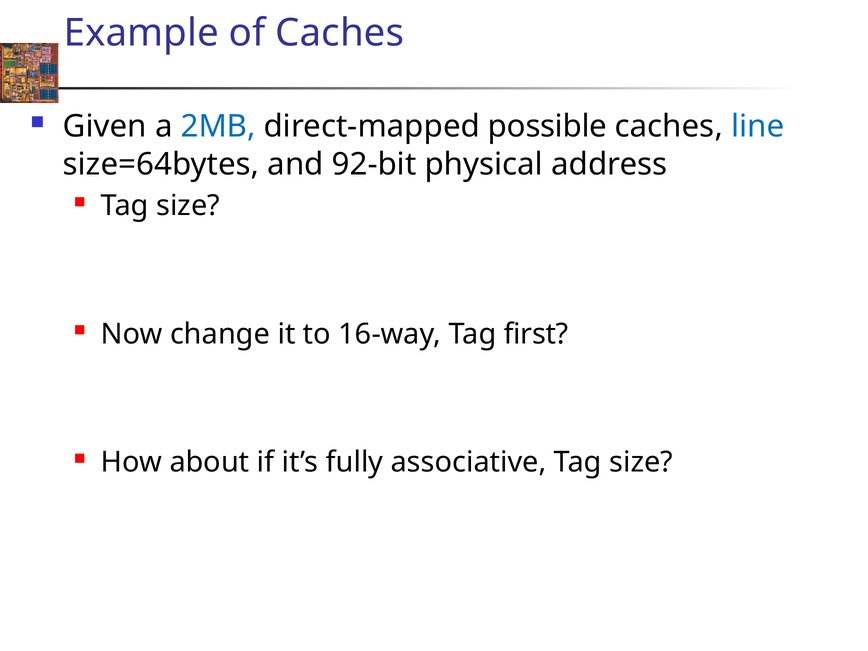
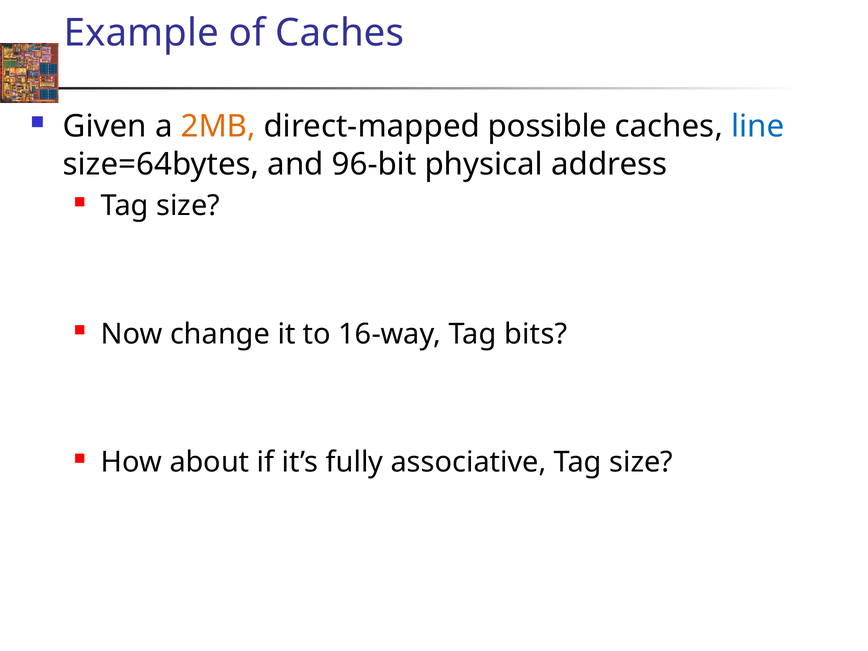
2MB colour: blue -> orange (218, 127)
92-bit: 92-bit -> 96-bit (374, 164)
first: first -> bits (536, 334)
